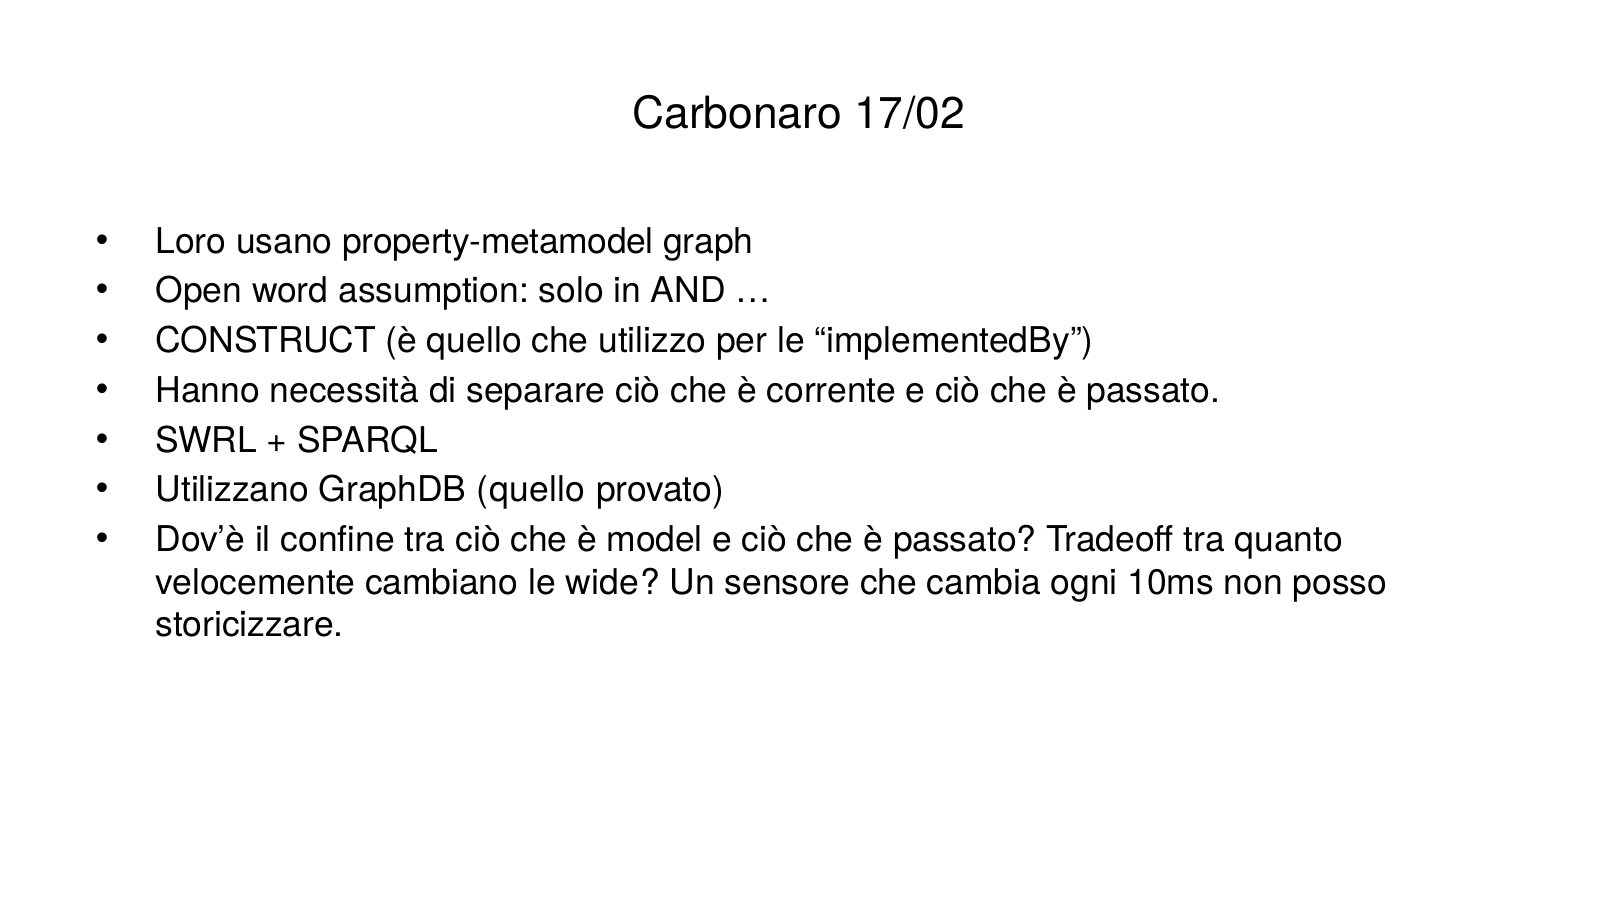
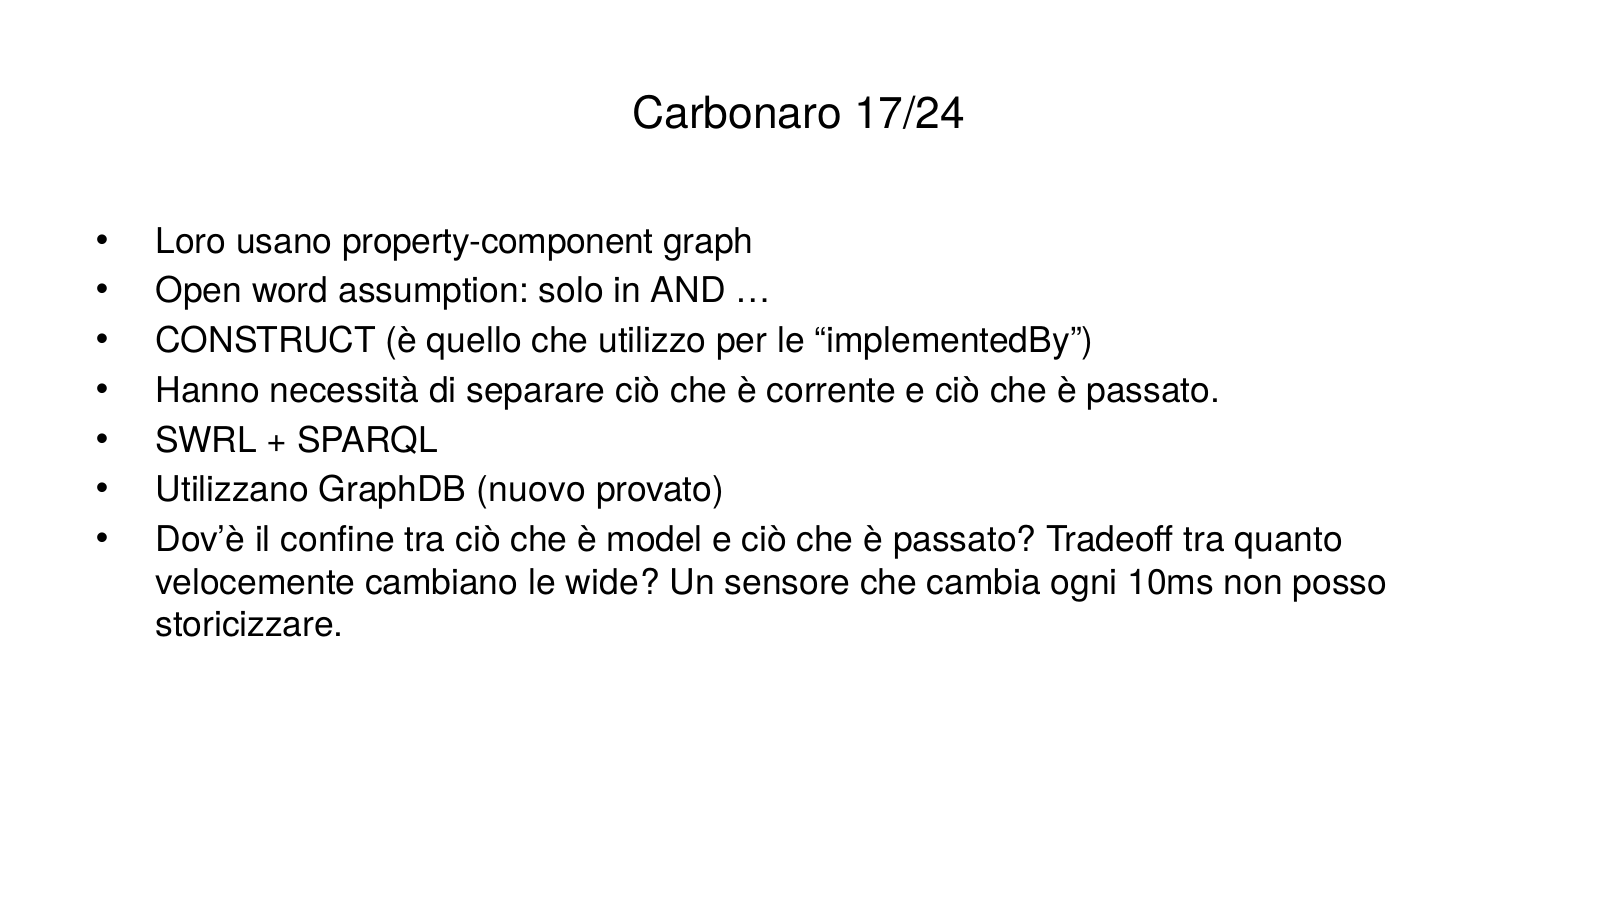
17/02: 17/02 -> 17/24 (910, 114)
property-metamodel: property-metamodel -> property-component (498, 242)
GraphDB quello: quello -> nuovo (531, 490)
